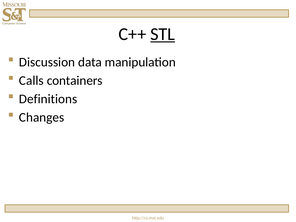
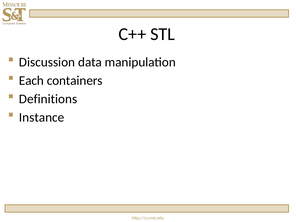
STL underline: present -> none (163, 34)
Calls: Calls -> Each (31, 81)
Changes: Changes -> Instance (42, 117)
